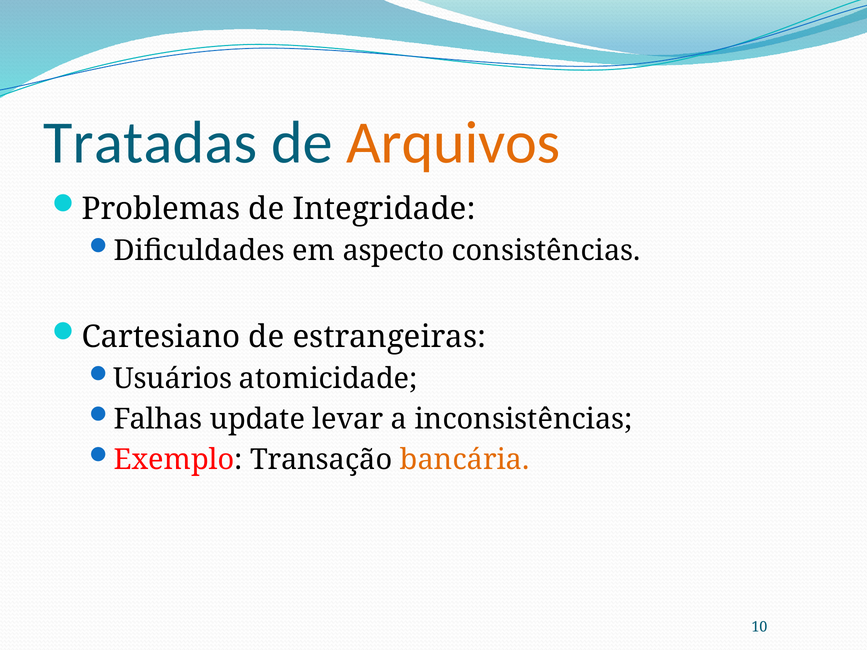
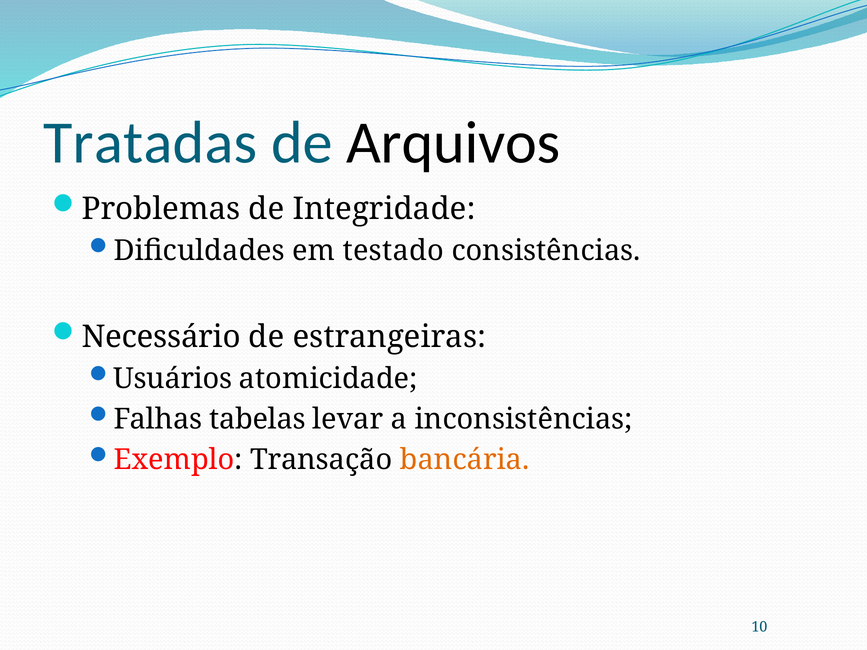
Arquivos colour: orange -> black (453, 143)
aspecto: aspecto -> testado (393, 251)
Cartesiano: Cartesiano -> Necessário (161, 337)
update: update -> tabelas (258, 419)
